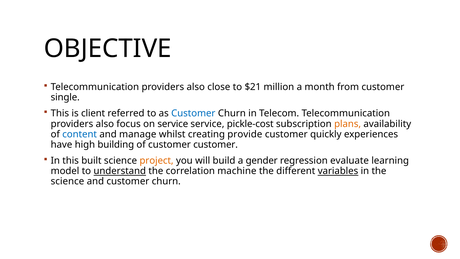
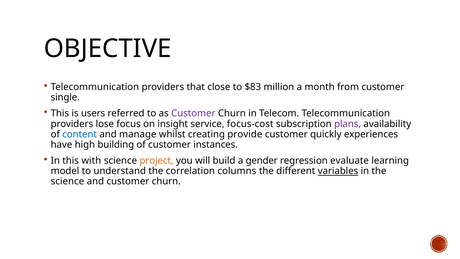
also: also -> that (196, 87)
$21: $21 -> $83 (253, 87)
client: client -> users (93, 113)
Customer colour: blue -> purple (193, 113)
also: also -> lose (105, 124)
on service: service -> insight (173, 124)
pickle-cost: pickle-cost -> focus-cost (250, 124)
plans colour: orange -> purple (348, 124)
customer customer: customer -> instances (216, 144)
built: built -> with (91, 161)
understand underline: present -> none (120, 171)
machine: machine -> columns (237, 171)
